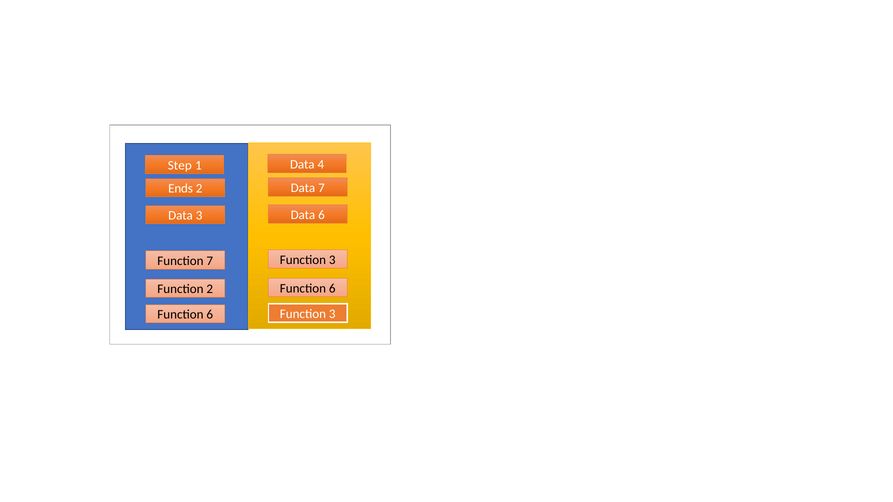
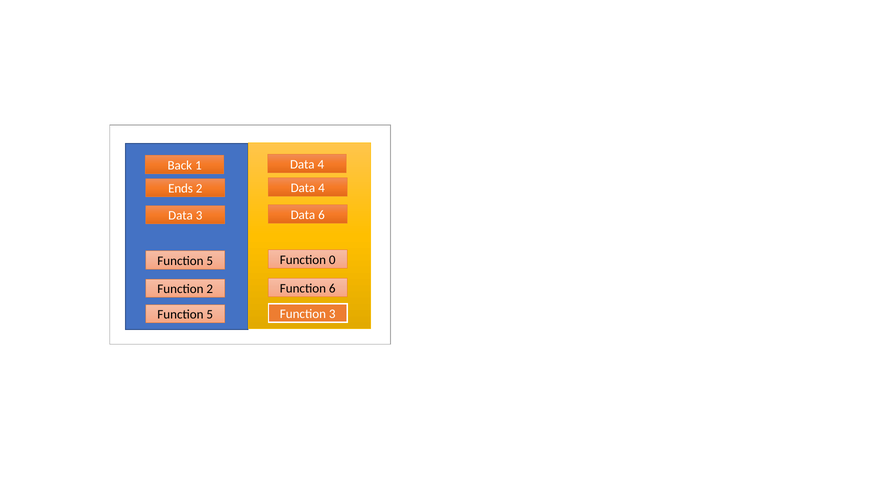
Step: Step -> Back (180, 165)
7: 7 -> 4 (322, 188)
3: 3 -> 0 (332, 260)
7: 7 -> 5 (210, 261)
6: 6 -> 5 (210, 315)
